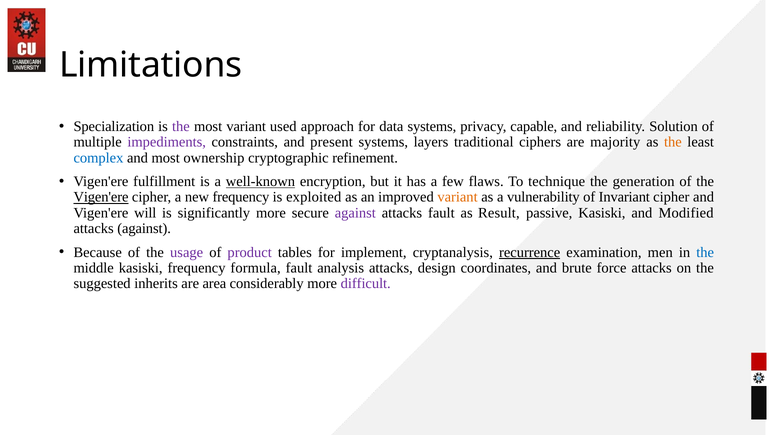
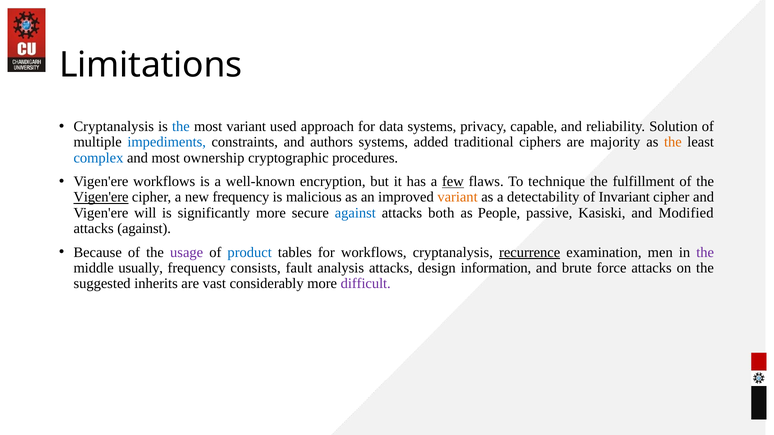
Specialization: Specialization -> Cryptanalysis (114, 127)
the colour: purple -> blue (181, 127)
impediments colour: purple -> blue (167, 142)
present: present -> authors (332, 142)
layers: layers -> added (431, 142)
refinement: refinement -> procedures (365, 158)
Vigen'ere fulfillment: fulfillment -> workflows (164, 182)
well-known underline: present -> none (260, 182)
few underline: none -> present (453, 182)
generation: generation -> fulfillment (644, 182)
exploited: exploited -> malicious (314, 197)
vulnerability: vulnerability -> detectability (543, 197)
against colour: purple -> blue (355, 213)
attacks fault: fault -> both (441, 213)
Result: Result -> People (499, 213)
product colour: purple -> blue (250, 252)
for implement: implement -> workflows (374, 252)
the colour: blue -> purple (705, 252)
middle kasiski: kasiski -> usually (141, 268)
formula: formula -> consists (256, 268)
coordinates: coordinates -> information (496, 268)
area: area -> vast (214, 284)
